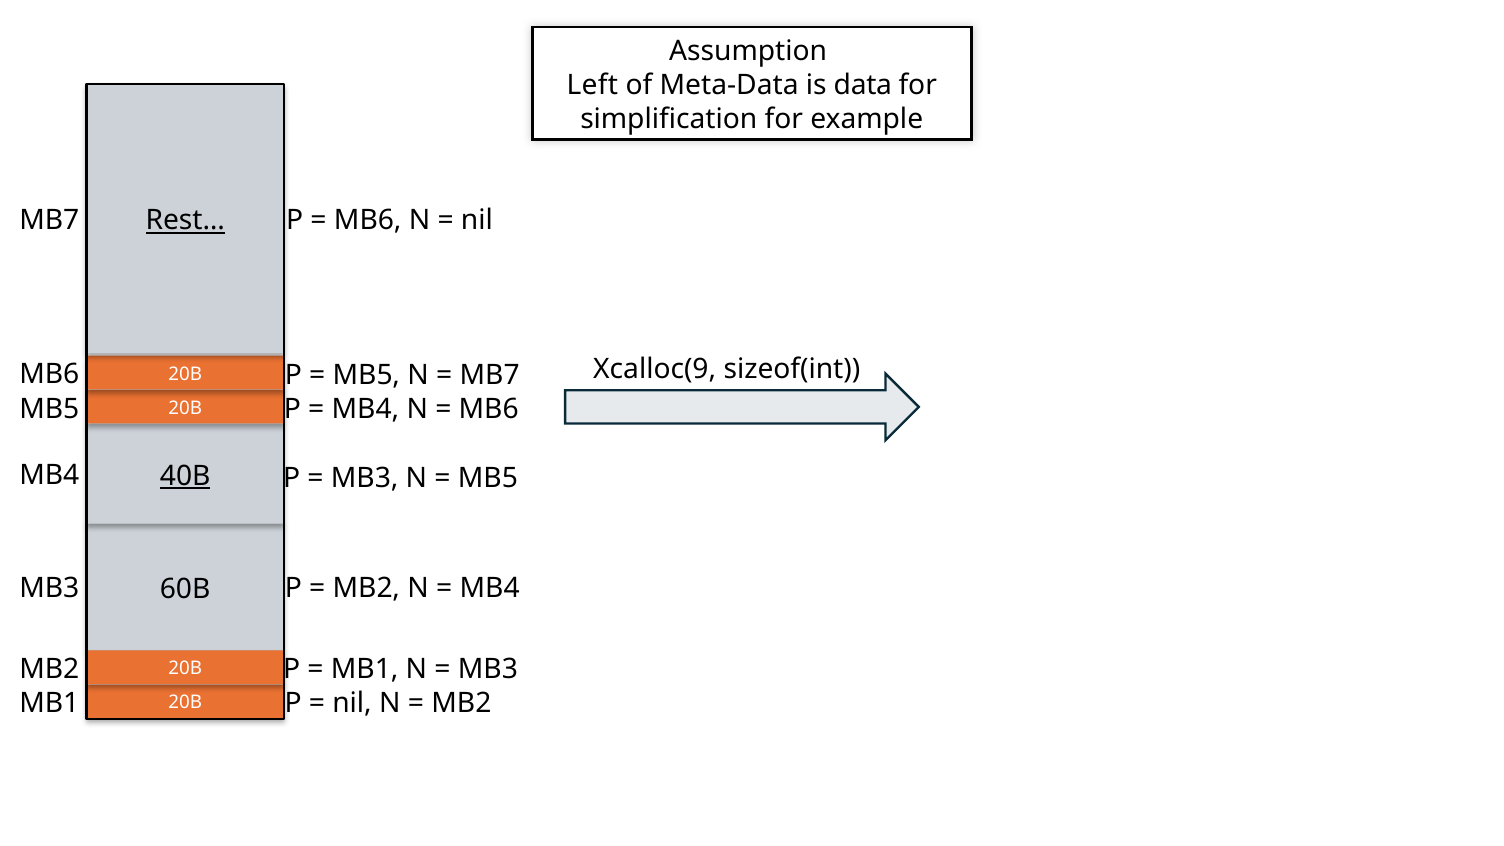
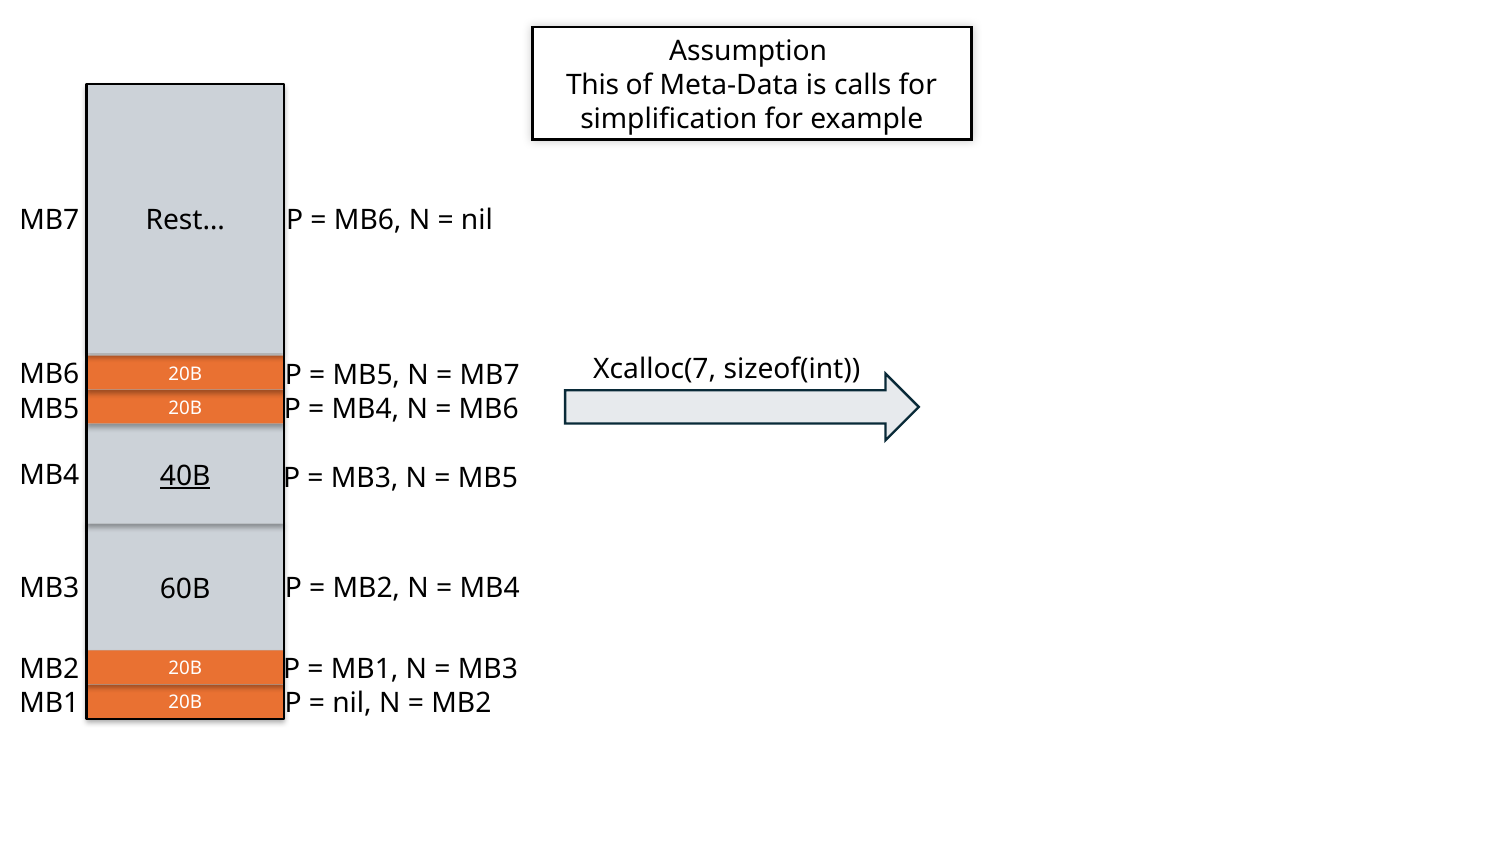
Left: Left -> This (593, 85)
data: data -> calls (863, 85)
Rest… underline: present -> none (185, 221)
Xcalloc(9: Xcalloc(9 -> Xcalloc(7 (655, 369)
